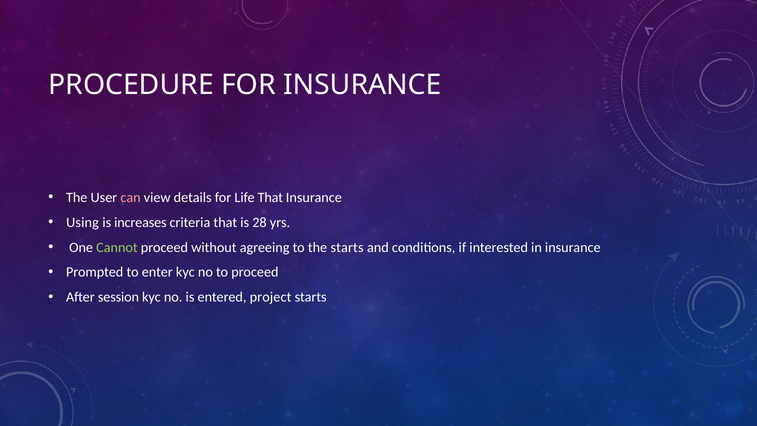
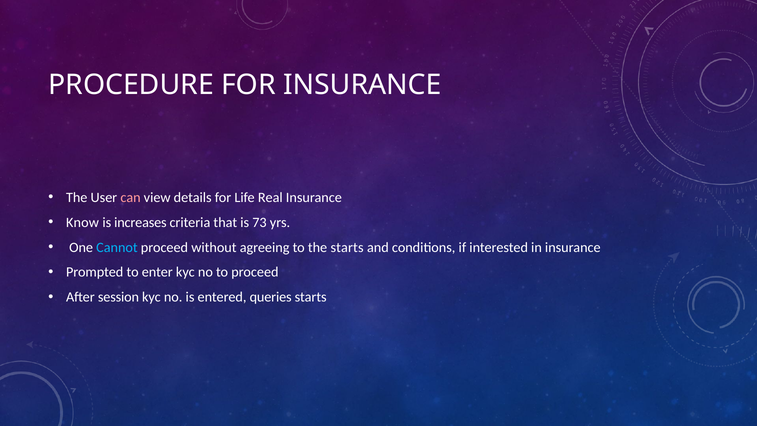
Life That: That -> Real (270, 197)
Using: Using -> Know (83, 222)
28: 28 -> 73 (259, 222)
Cannot colour: light green -> light blue (117, 247)
project: project -> queries (271, 297)
